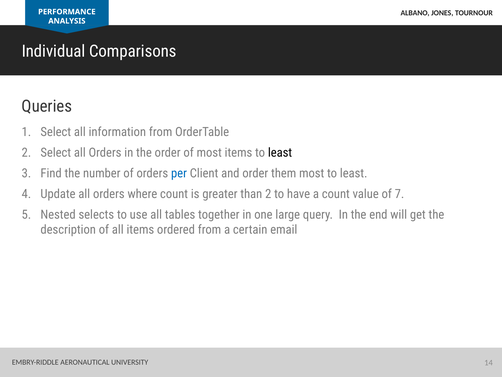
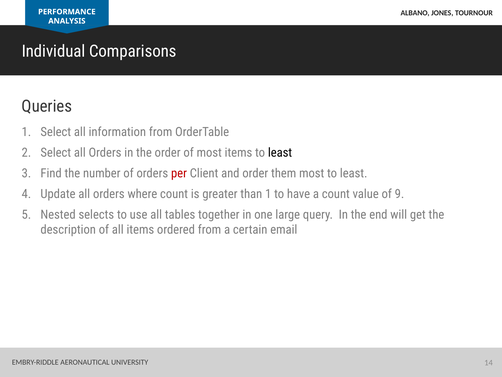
per colour: blue -> red (179, 173)
than 2: 2 -> 1 (268, 194)
7: 7 -> 9 (399, 194)
